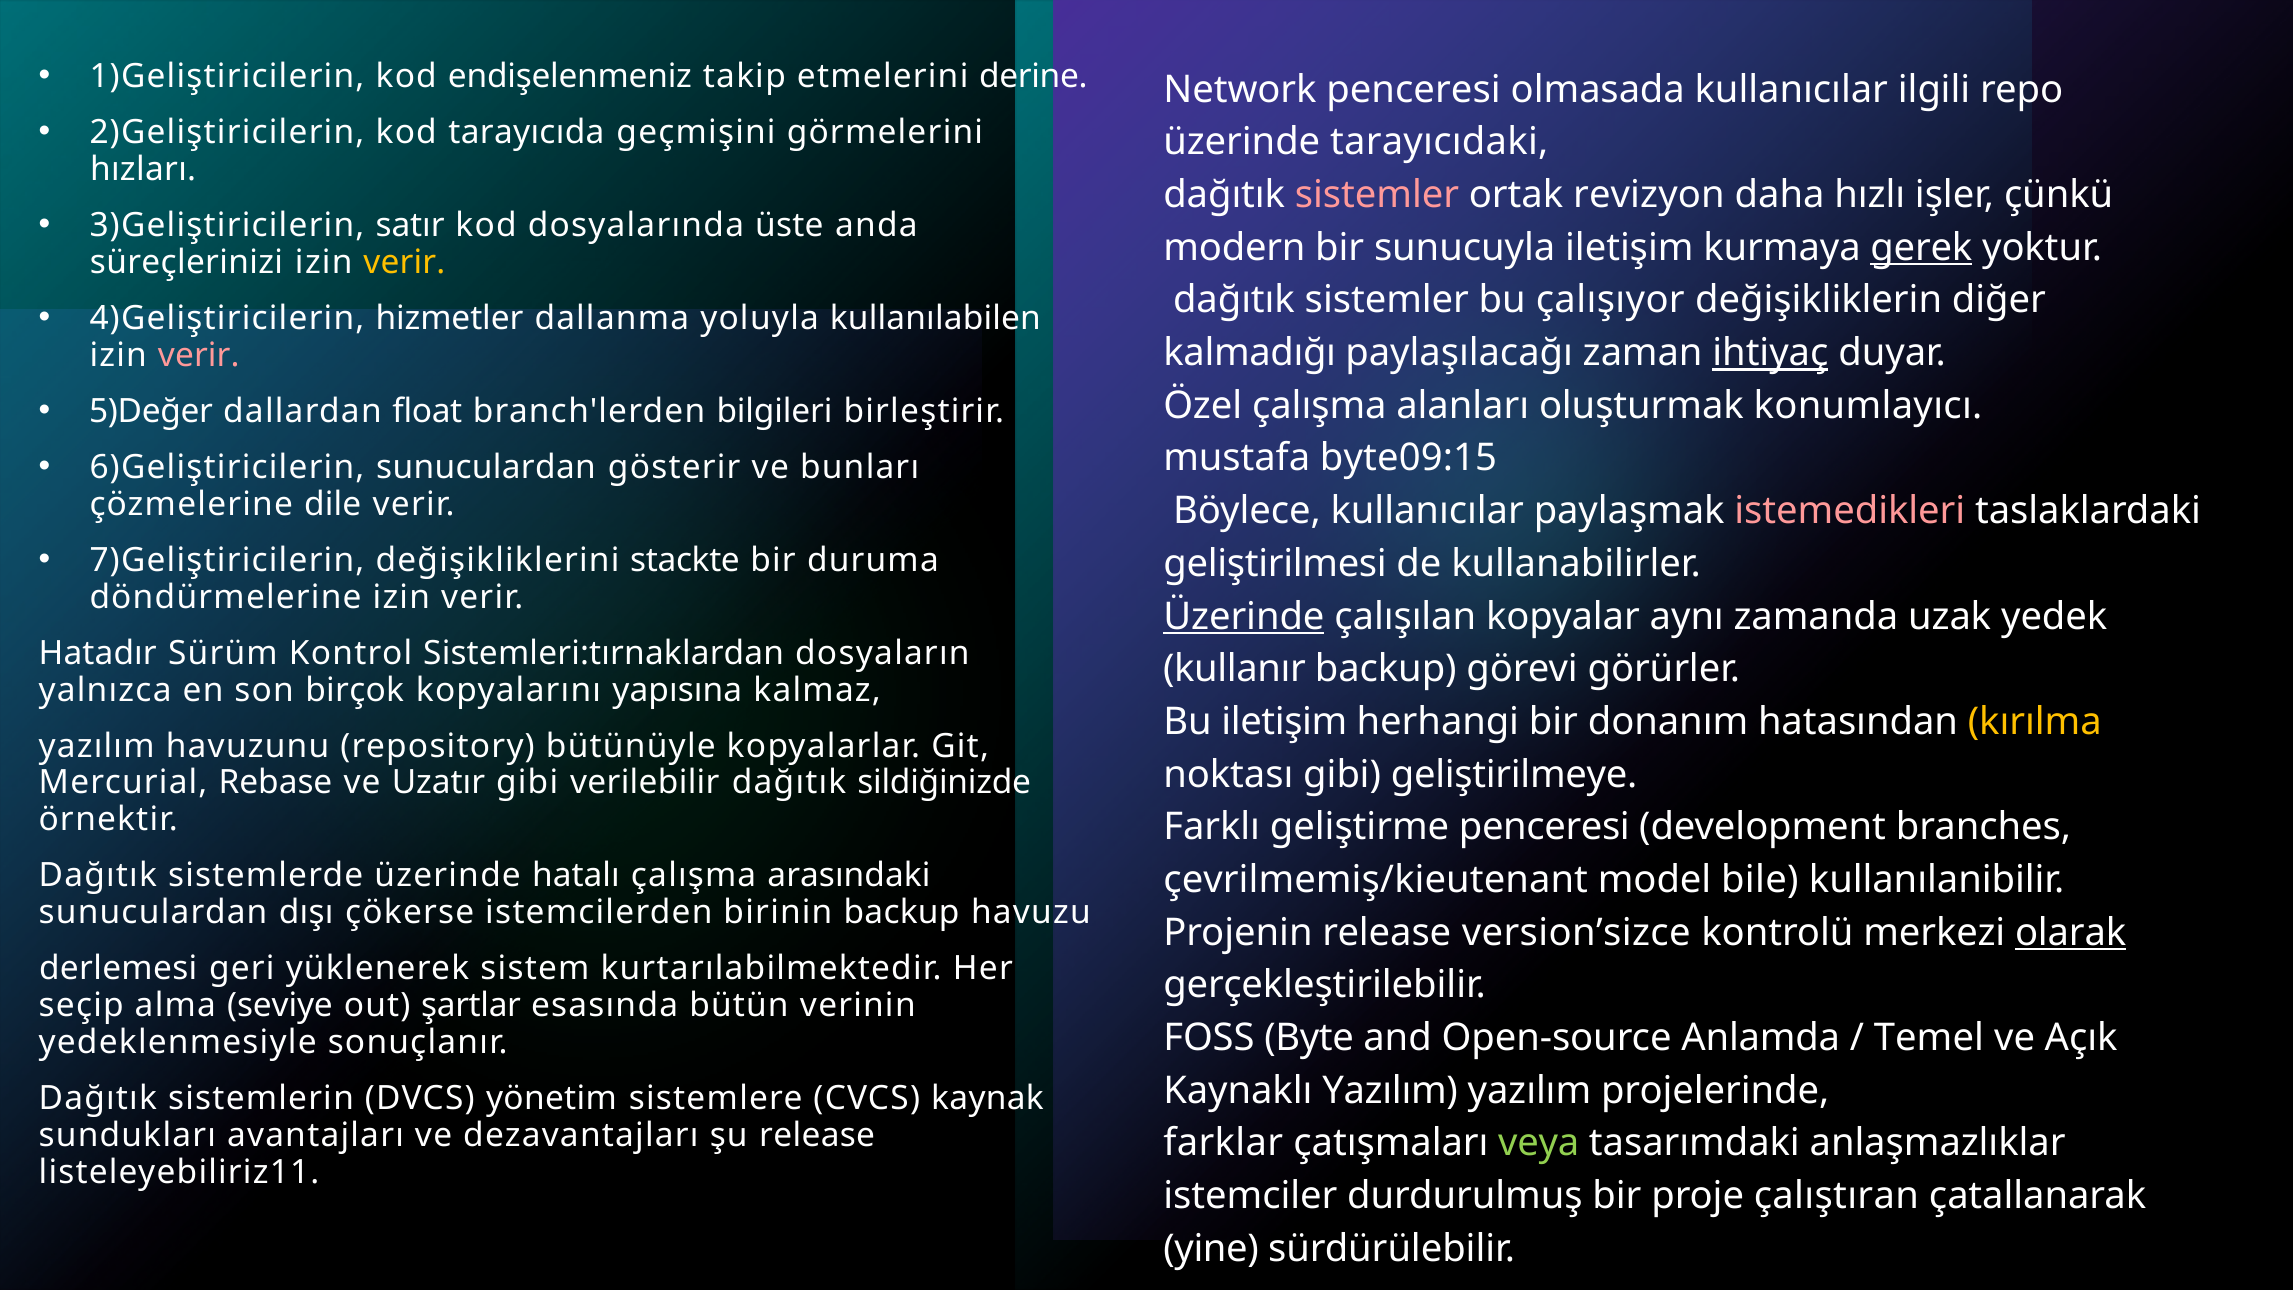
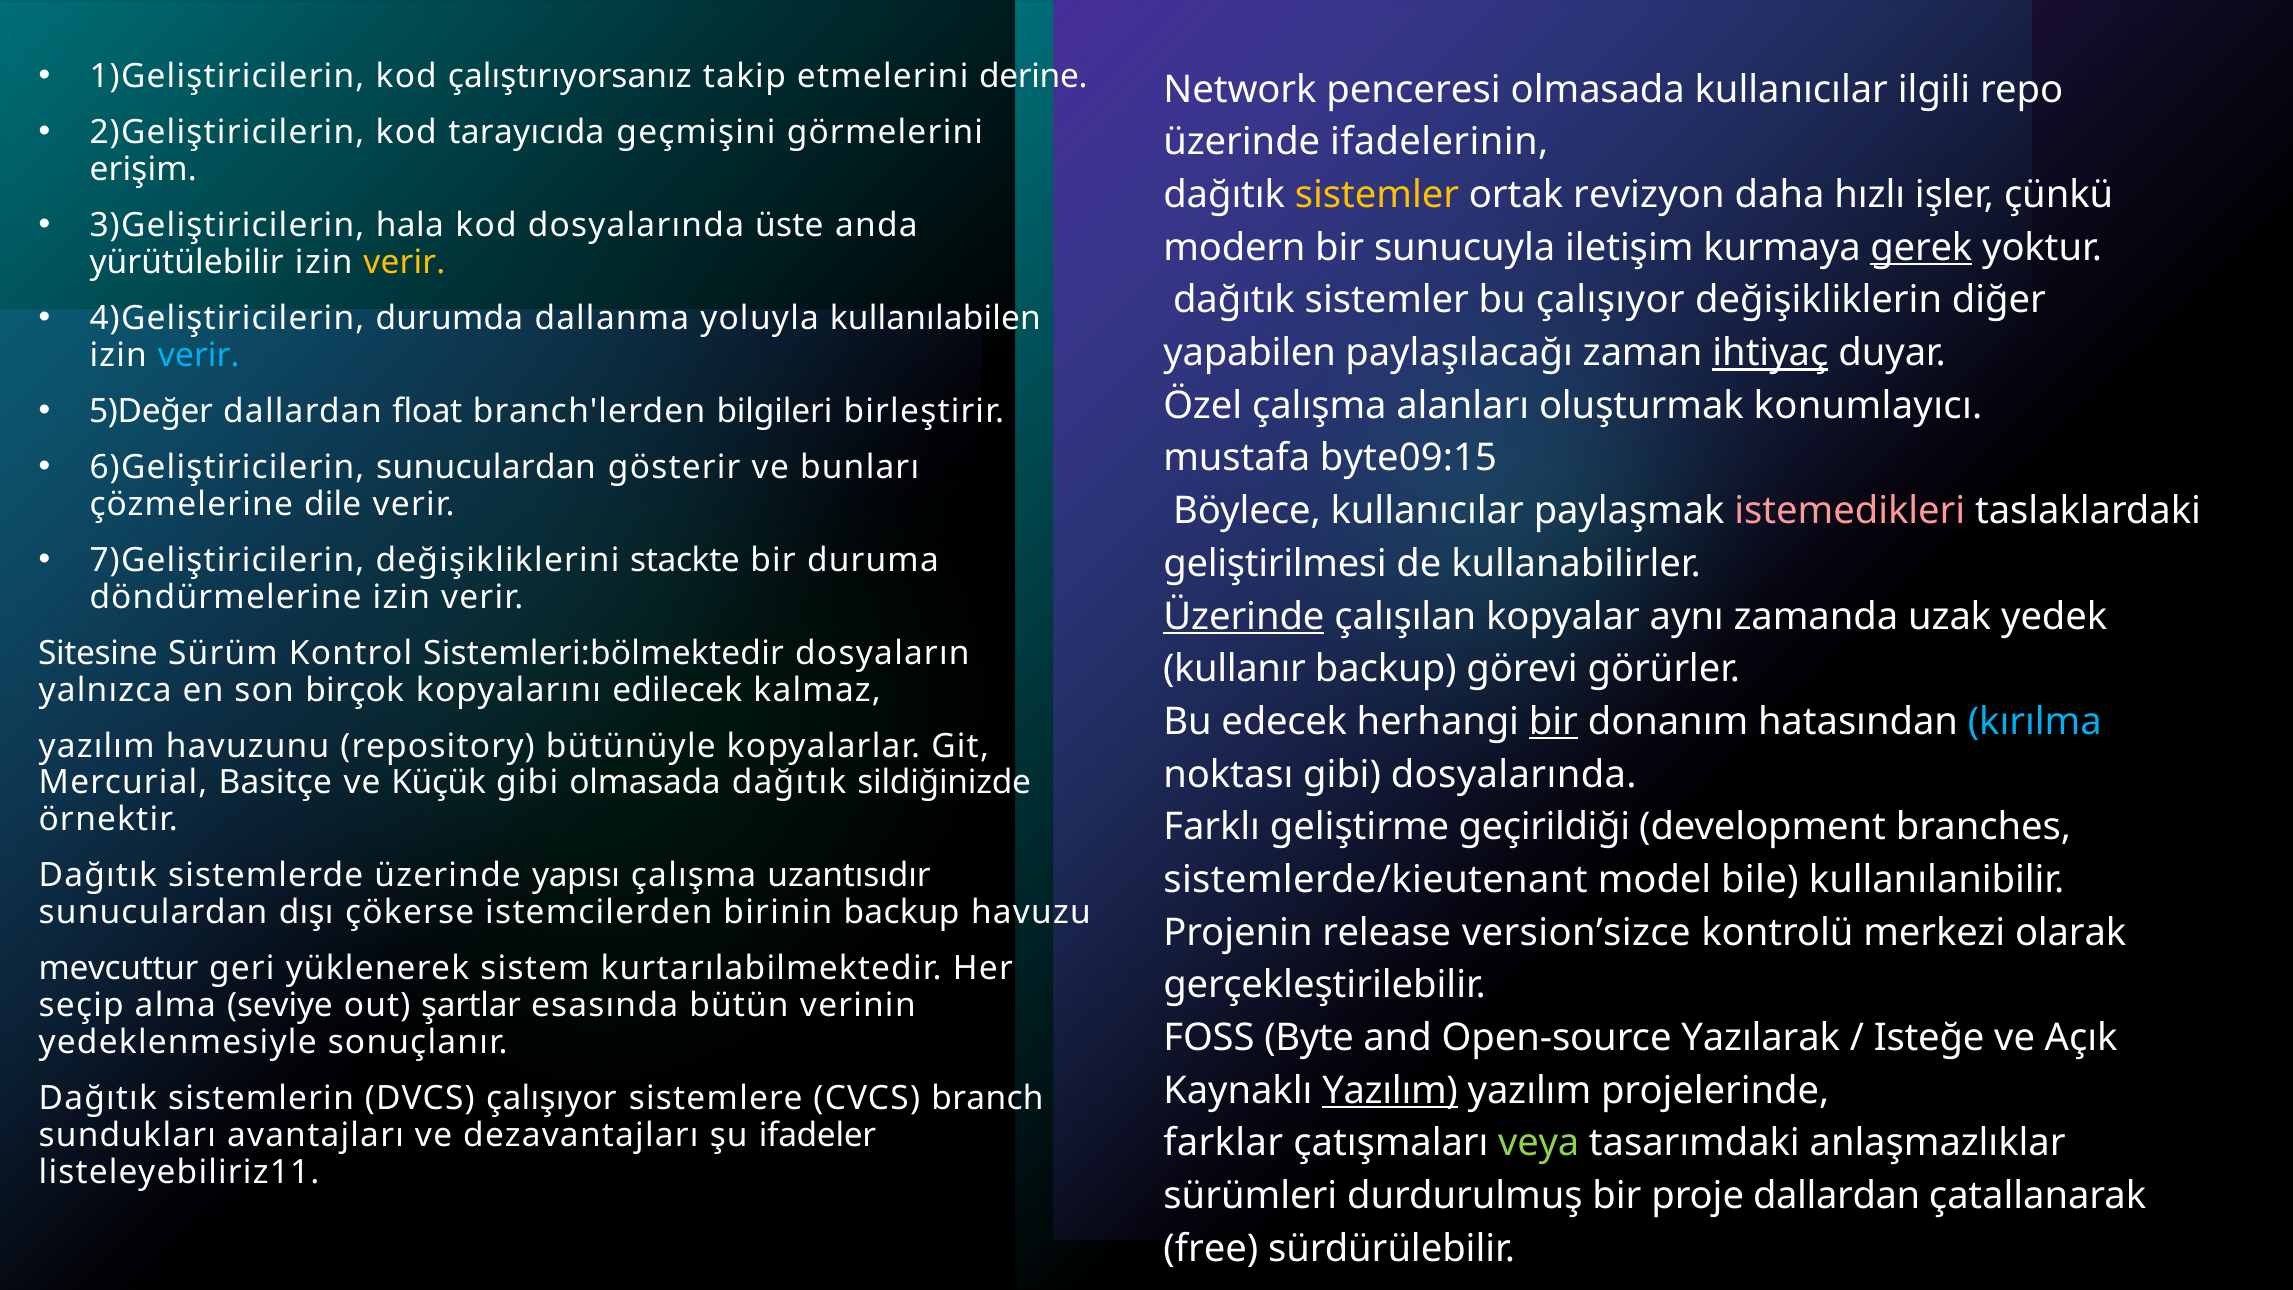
endişelenmeniz: endişelenmeniz -> çalıştırıyorsanız (570, 77)
tarayıcıdaki: tarayıcıdaki -> ifadelerinin (1439, 142)
hızları: hızları -> erişim (143, 169)
sistemler colour: pink -> yellow (1377, 195)
satır: satır -> hala (410, 225)
süreçlerinizi: süreçlerinizi -> yürütülebilir (187, 262)
hizmetler: hizmetler -> durumda (449, 318)
kalmadığı: kalmadığı -> yapabilen (1250, 353)
verir colour: pink -> light blue (199, 355)
Hatadır: Hatadır -> Sitesine (98, 653)
Sistemleri:tırnaklardan: Sistemleri:tırnaklardan -> Sistemleri:bölmektedir (604, 653)
yapısına: yapısına -> edilecek (677, 690)
Bu iletişim: iletişim -> edecek (1284, 722)
bir underline: none -> present (1553, 722)
kırılma colour: yellow -> light blue (2035, 722)
gibi geliştirilmeye: geliştirilmeye -> dosyalarında (1514, 774)
Rebase: Rebase -> Basitçe (275, 783)
Uzatır: Uzatır -> Küçük (439, 783)
gibi verilebilir: verilebilir -> olmasada (645, 783)
geliştirme penceresi: penceresi -> geçirildiği (1544, 827)
hatalı: hatalı -> yapısı (576, 876)
arasındaki: arasındaki -> uzantısıdır (849, 876)
çevrilmemiş/kieutenant: çevrilmemiş/kieutenant -> sistemlerde/kieutenant (1376, 880)
olarak underline: present -> none (2071, 932)
derlemesi: derlemesi -> mevcuttur (119, 969)
Anlamda: Anlamda -> Yazılarak (1761, 1038)
Temel: Temel -> Isteğe (1929, 1038)
Yazılım underline: none -> present (1390, 1090)
DVCS yönetim: yönetim -> çalışıyor (551, 1098)
kaynak: kaynak -> branch (988, 1098)
şu release: release -> ifadeler (817, 1135)
istemciler: istemciler -> sürümleri (1250, 1196)
proje çalıştıran: çalıştıran -> dallardan (1837, 1196)
yine: yine -> free (1211, 1248)
